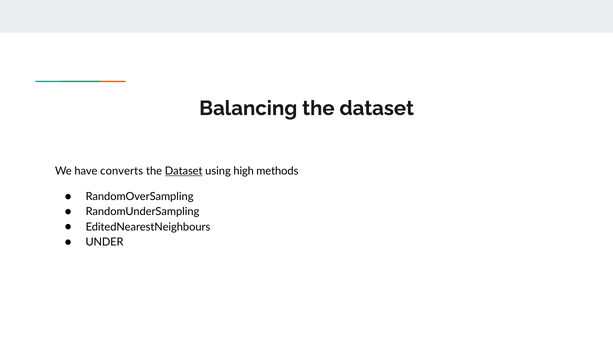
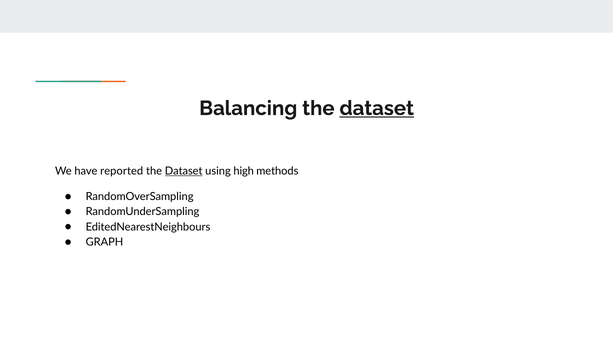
dataset underline: none -> present (377, 108)
converts: converts -> reported (122, 171)
UNDER: UNDER -> GRAPH (104, 242)
